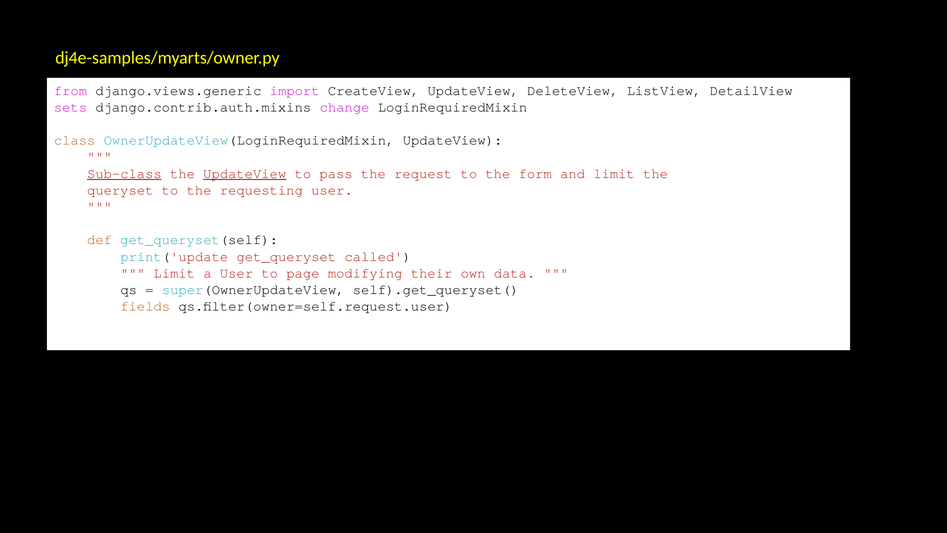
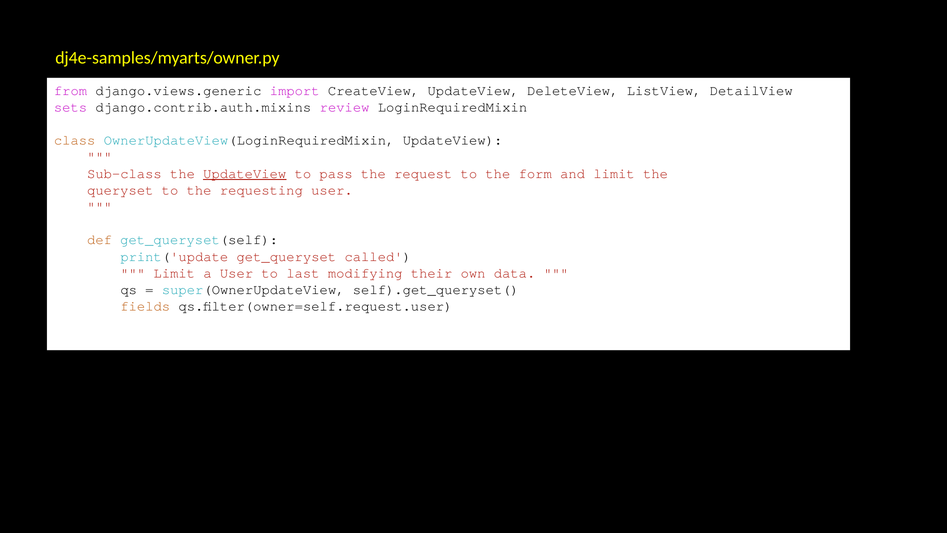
change: change -> review (345, 107)
Sub-class underline: present -> none (124, 173)
page: page -> last (303, 273)
